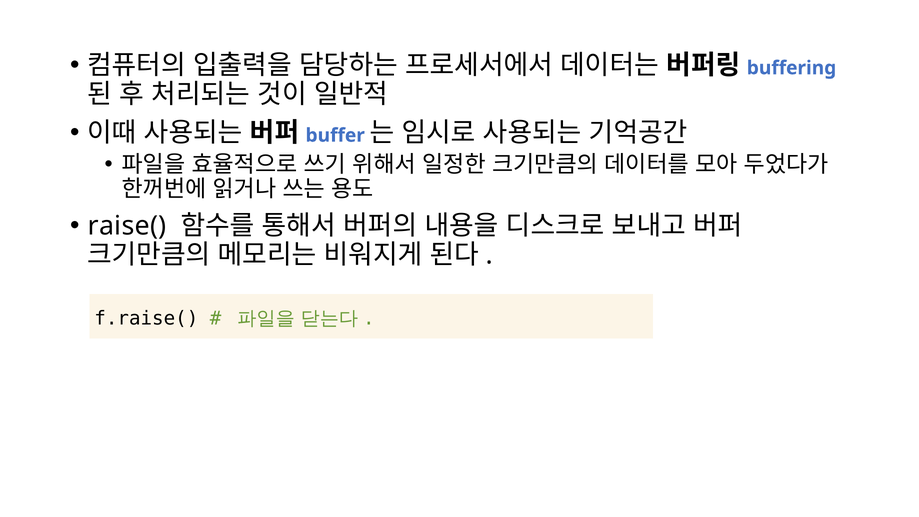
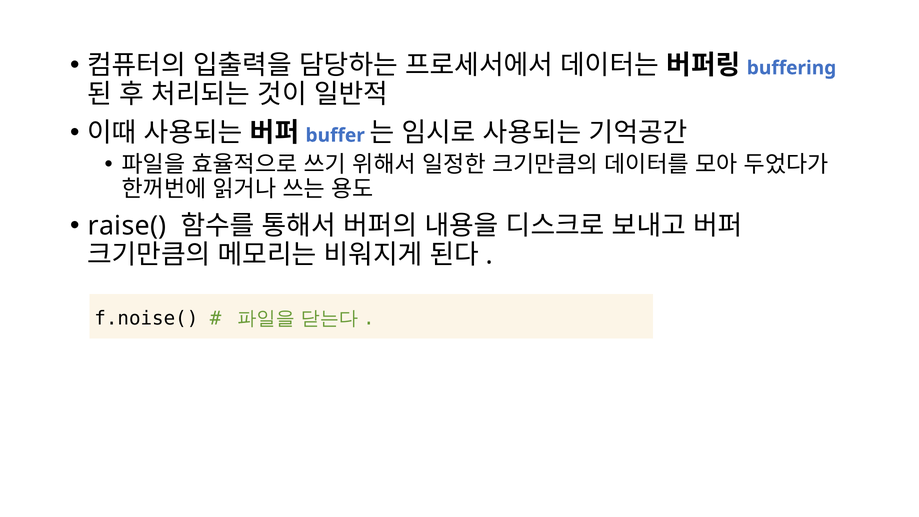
f.raise(: f.raise( -> f.noise( (146, 319)
